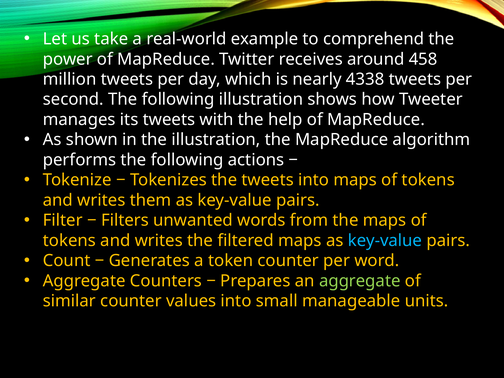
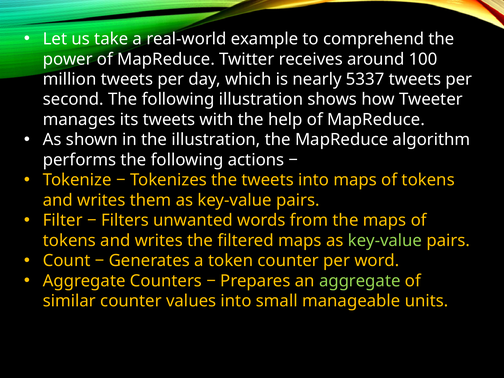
458: 458 -> 100 (423, 59)
4338: 4338 -> 5337 (365, 79)
key-value colour: light blue -> light green (385, 241)
